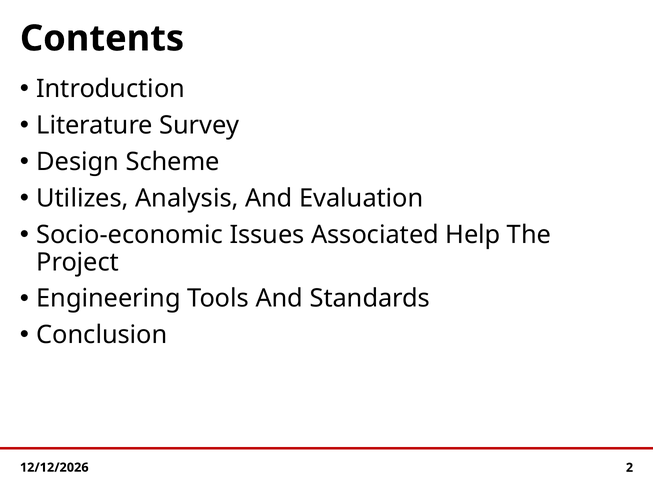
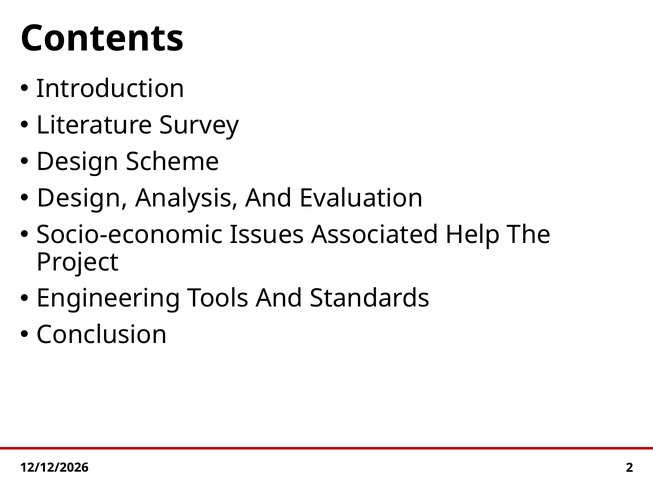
Utilizes: Utilizes -> Design (82, 198)
